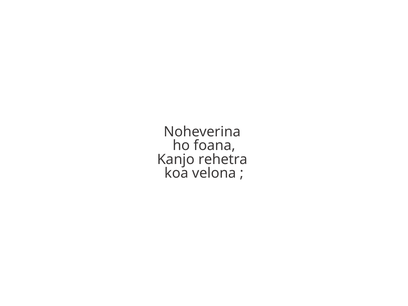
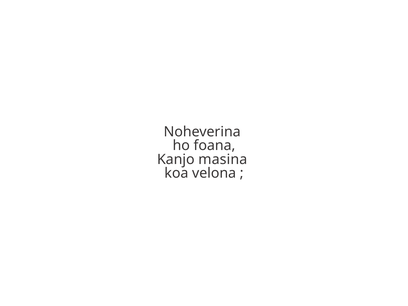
rehetra: rehetra -> masina (223, 159)
